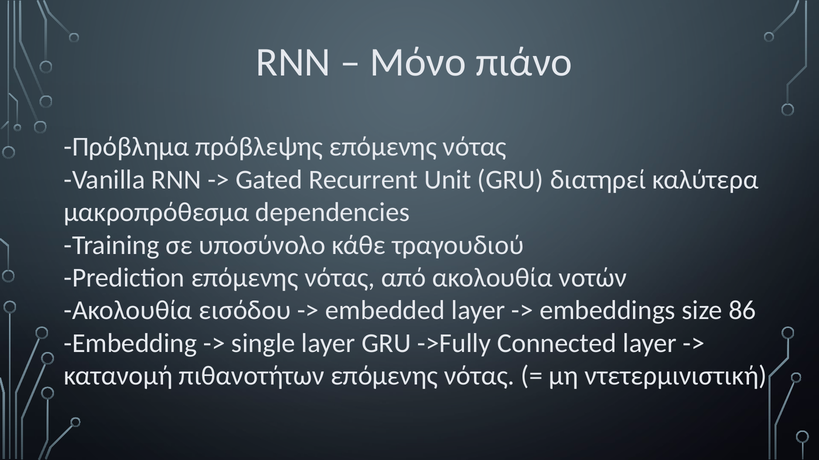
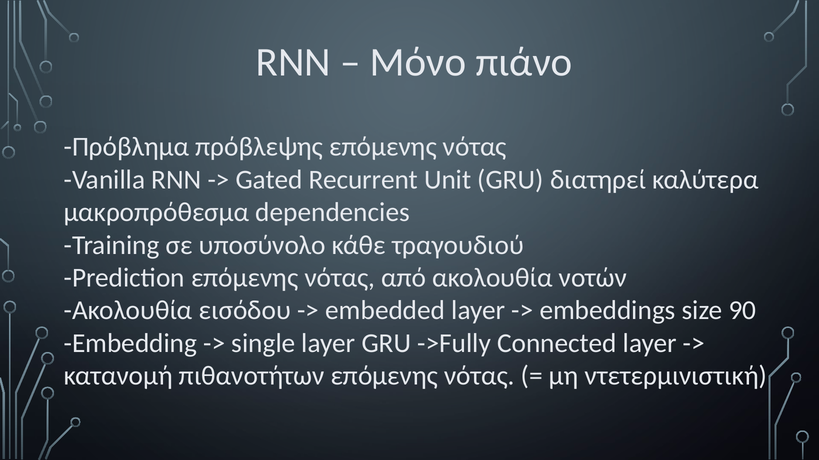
86: 86 -> 90 (742, 311)
